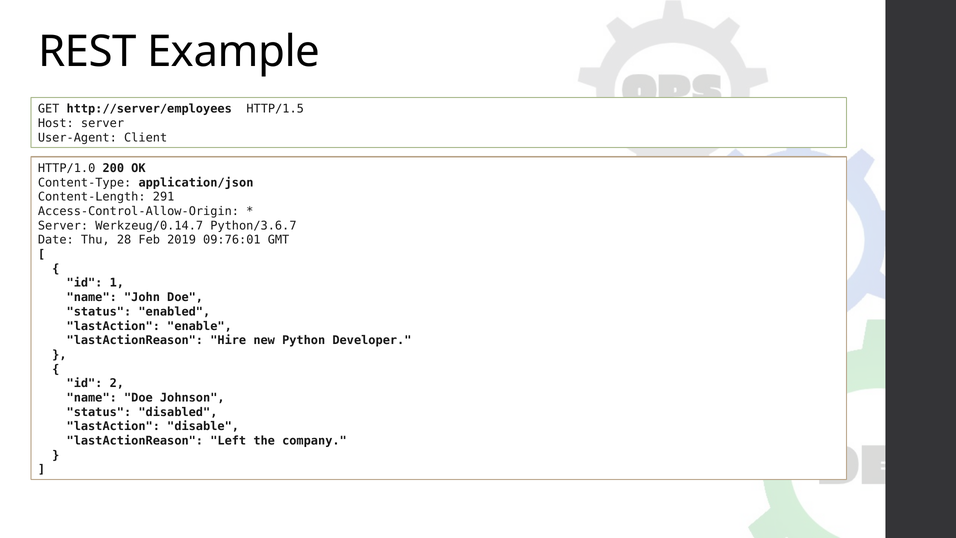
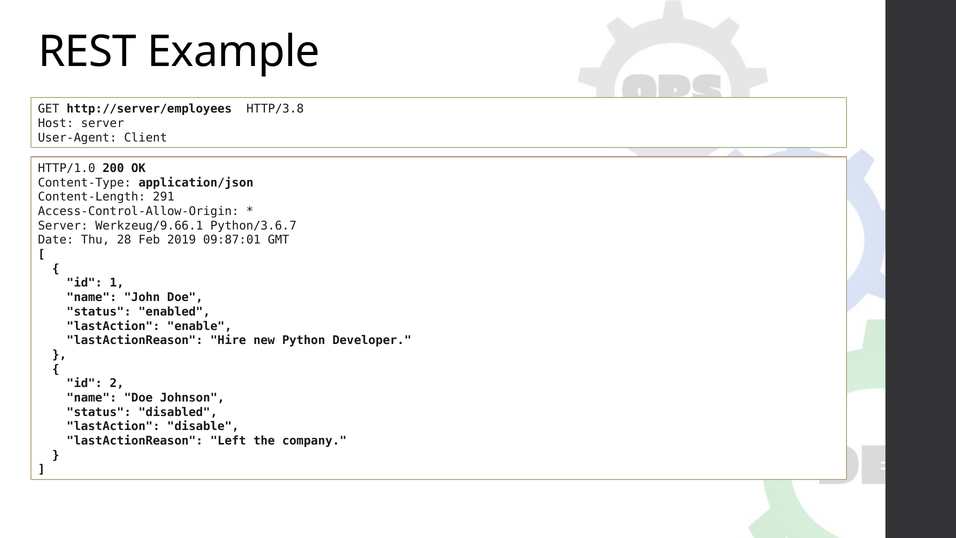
HTTP/1.5: HTTP/1.5 -> HTTP/3.8 (275, 109)
Werkzeug/0.14.7: Werkzeug/0.14.7 -> Werkzeug/9.66.1 (149, 226)
09:76:01: 09:76:01 -> 09:87:01 (232, 240)
